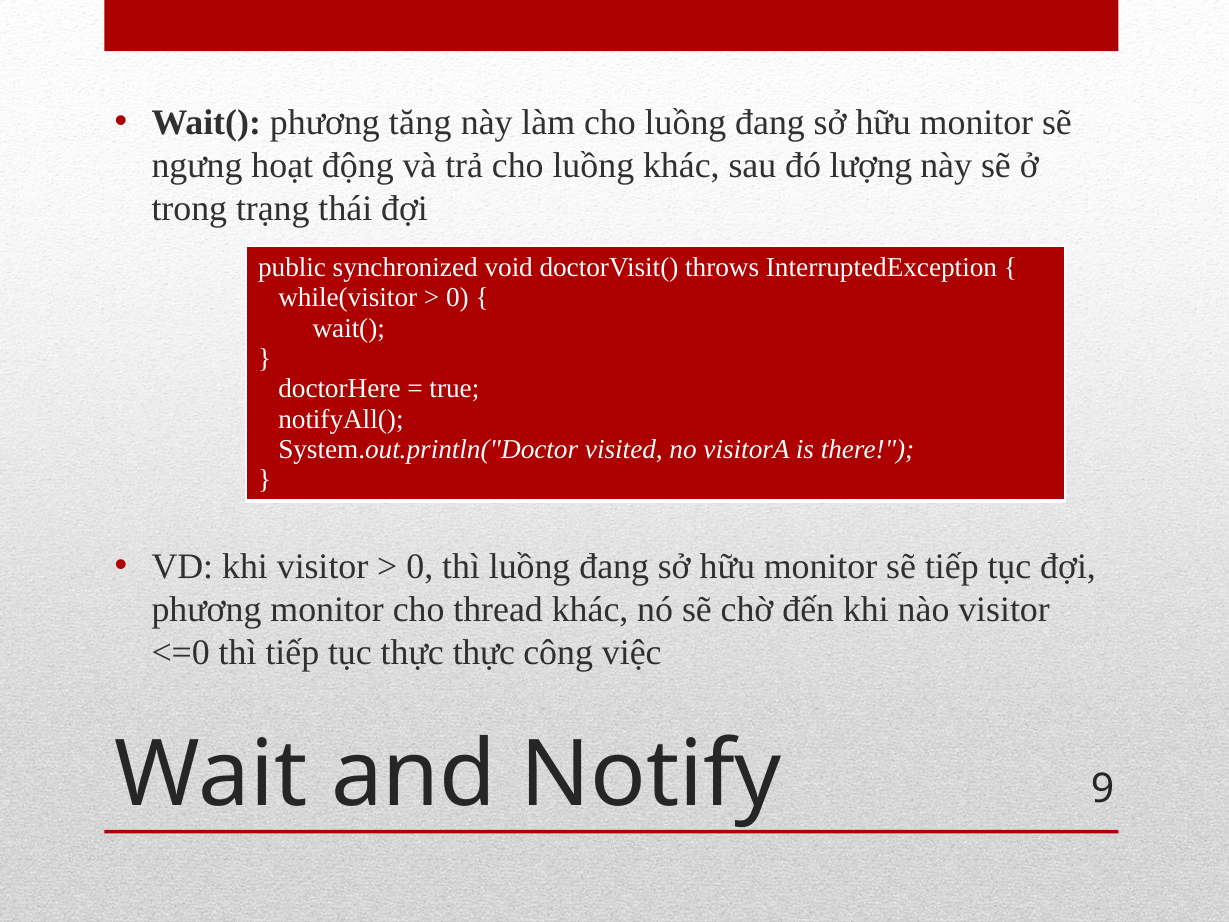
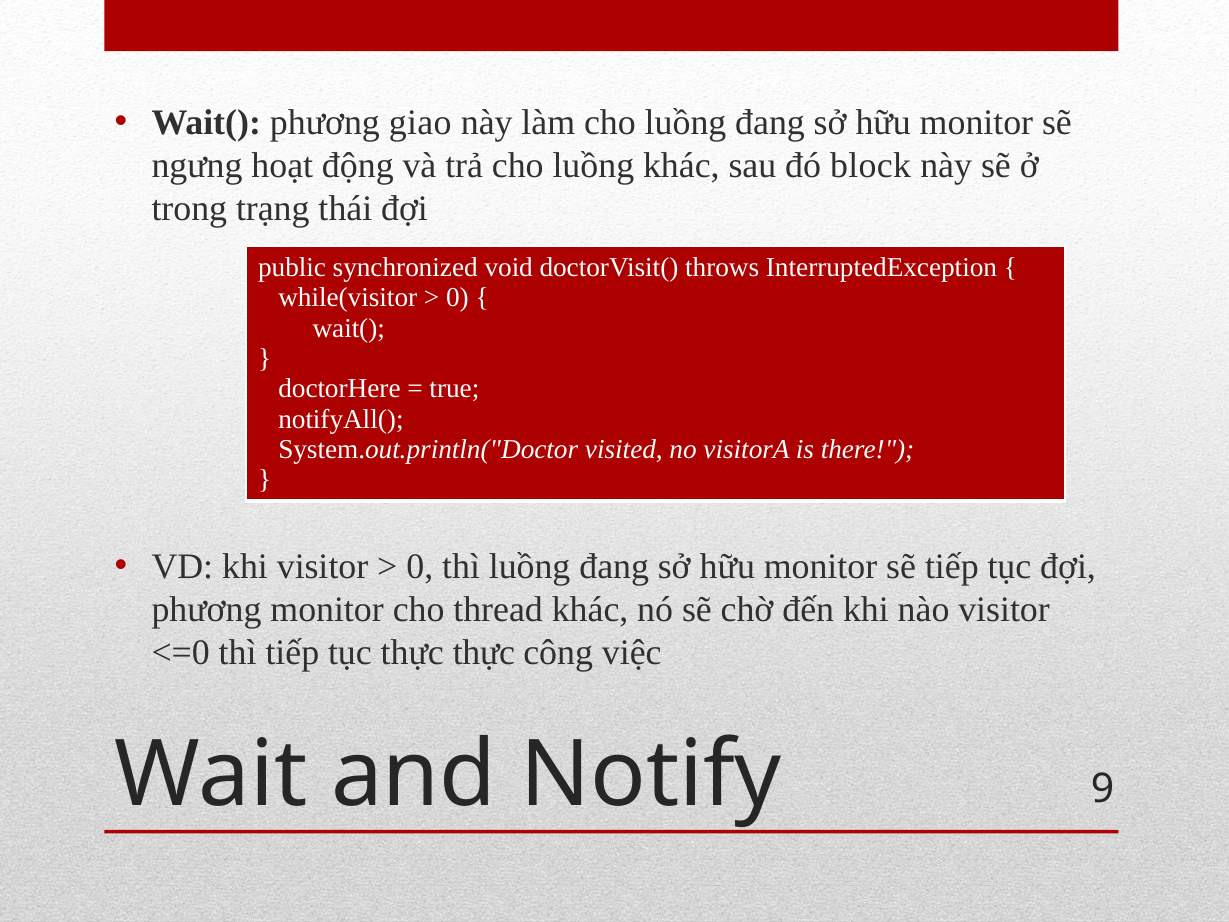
tăng: tăng -> giao (420, 122)
lượng: lượng -> block (871, 165)
